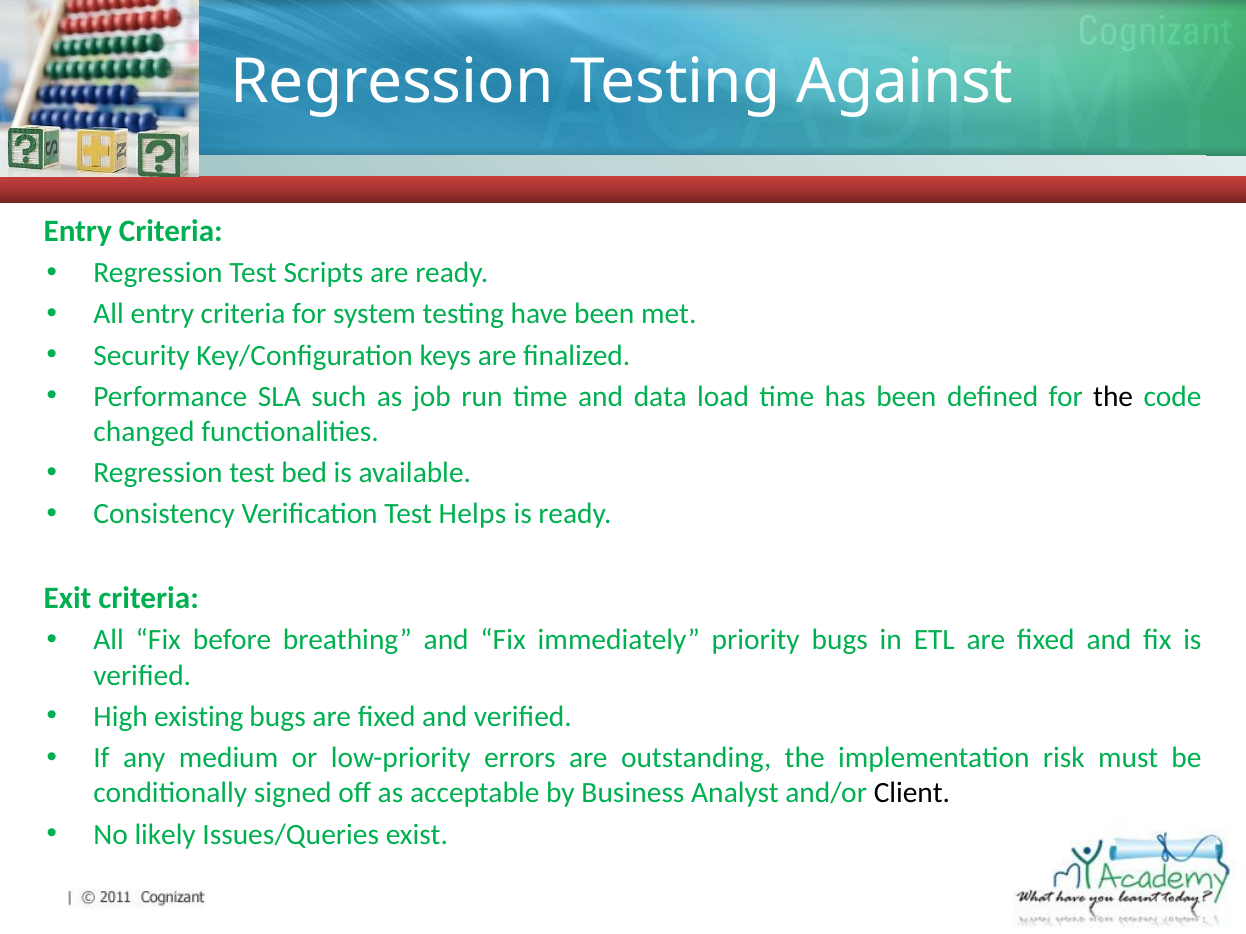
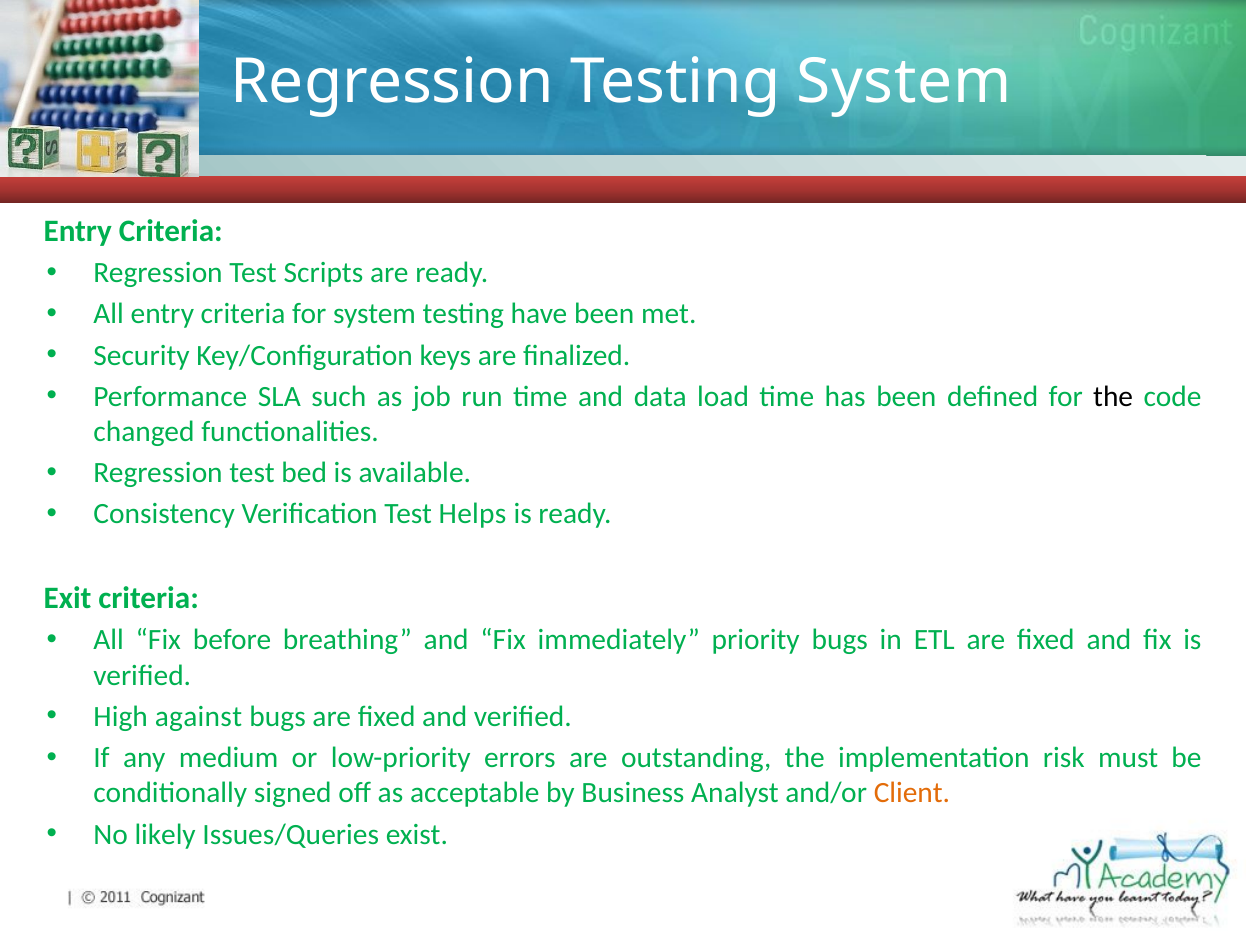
Testing Against: Against -> System (904, 82)
existing: existing -> against (198, 717)
Client colour: black -> orange (912, 794)
